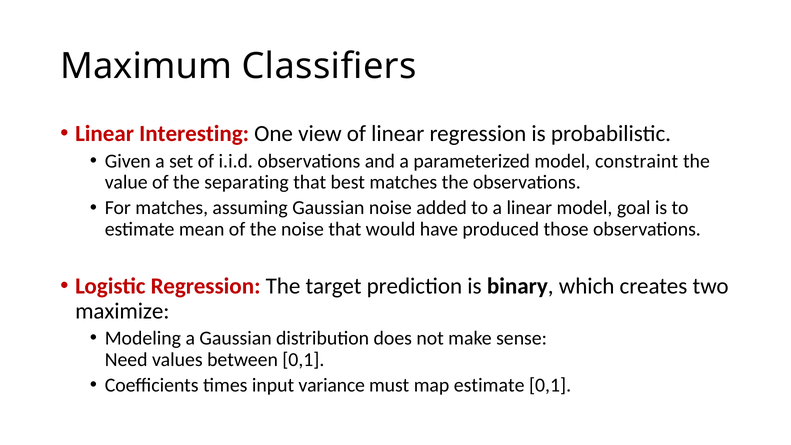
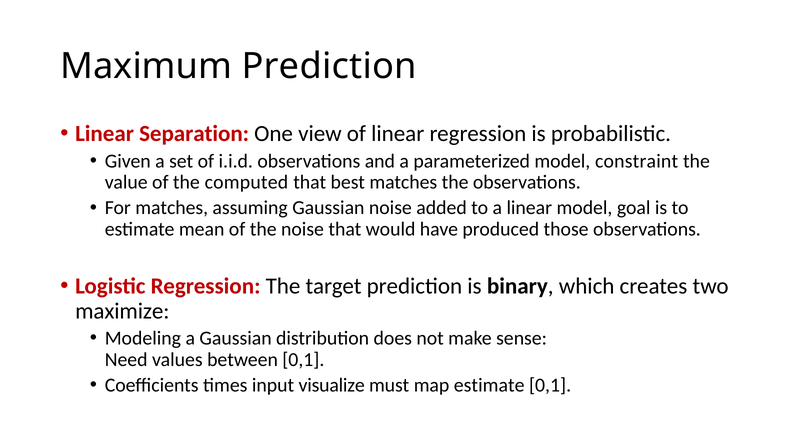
Maximum Classifiers: Classifiers -> Prediction (329, 66)
Interesting: Interesting -> Separation (194, 134)
separating: separating -> computed (246, 182)
variance: variance -> visualize (332, 385)
